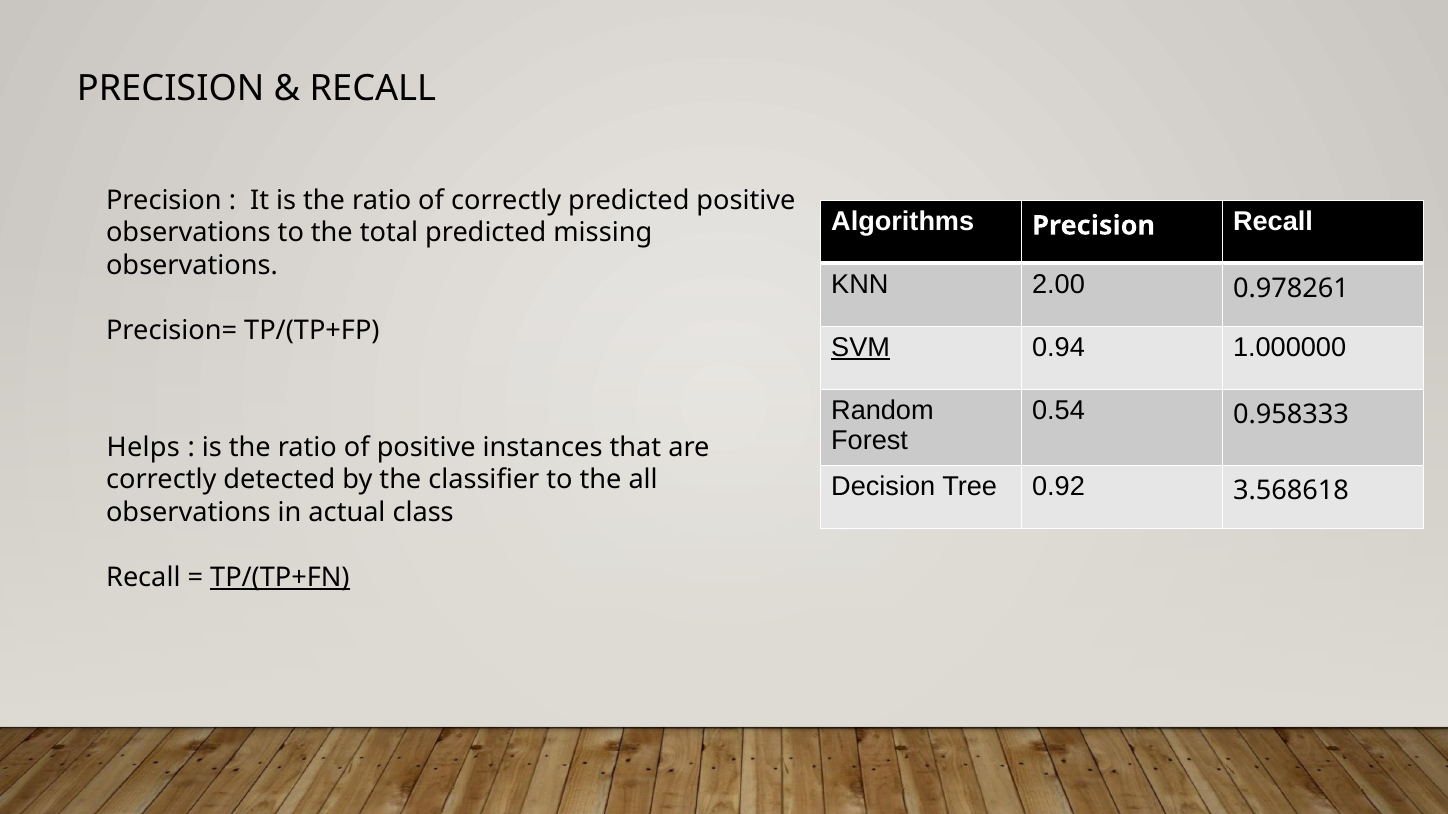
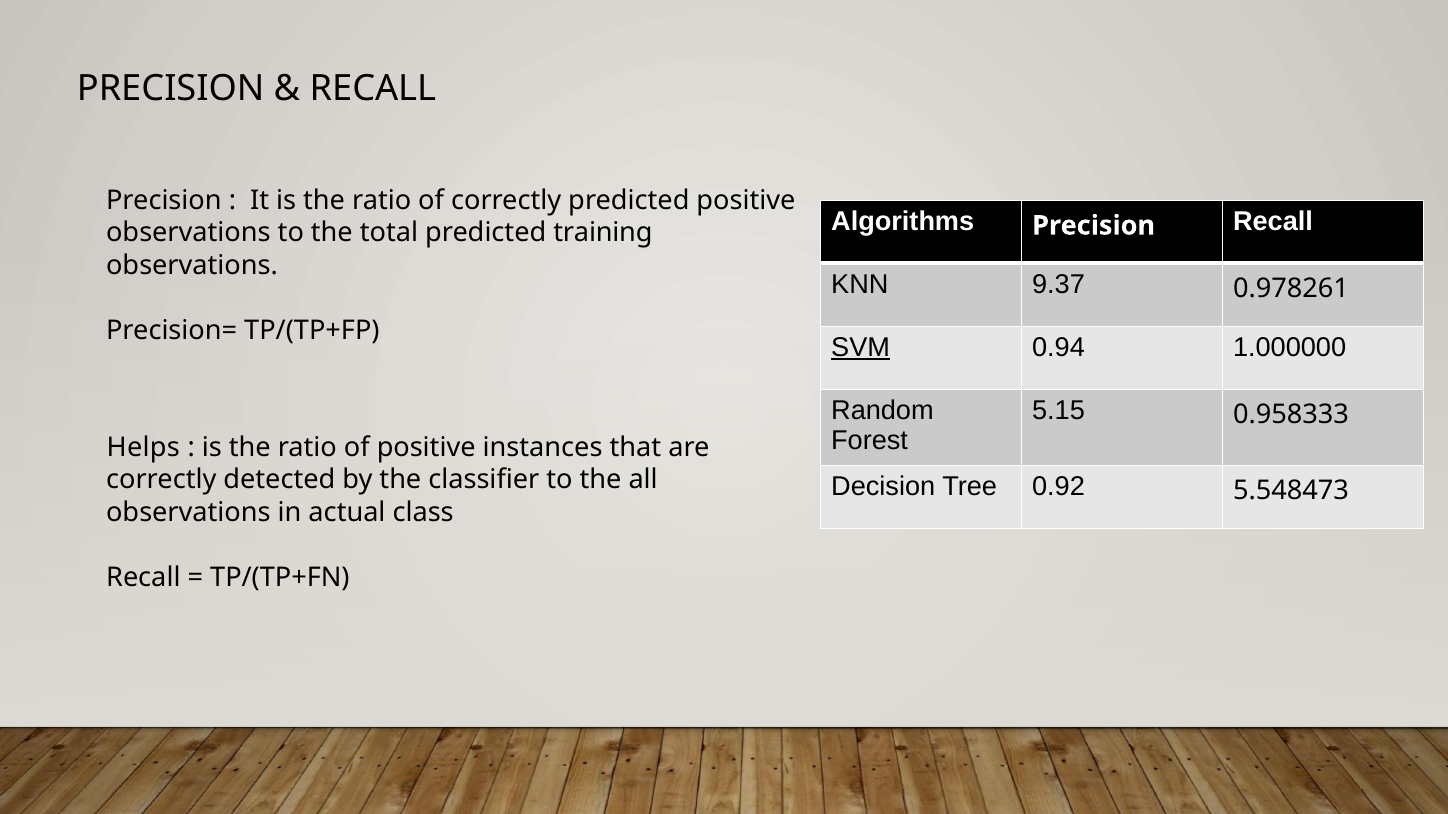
missing: missing -> training (603, 233)
2.00: 2.00 -> 9.37 (1059, 285)
0.54: 0.54 -> 5.15 (1059, 411)
3.568618: 3.568618 -> 5.548473 (1291, 491)
TP/(TP+FN underline: present -> none (280, 578)
